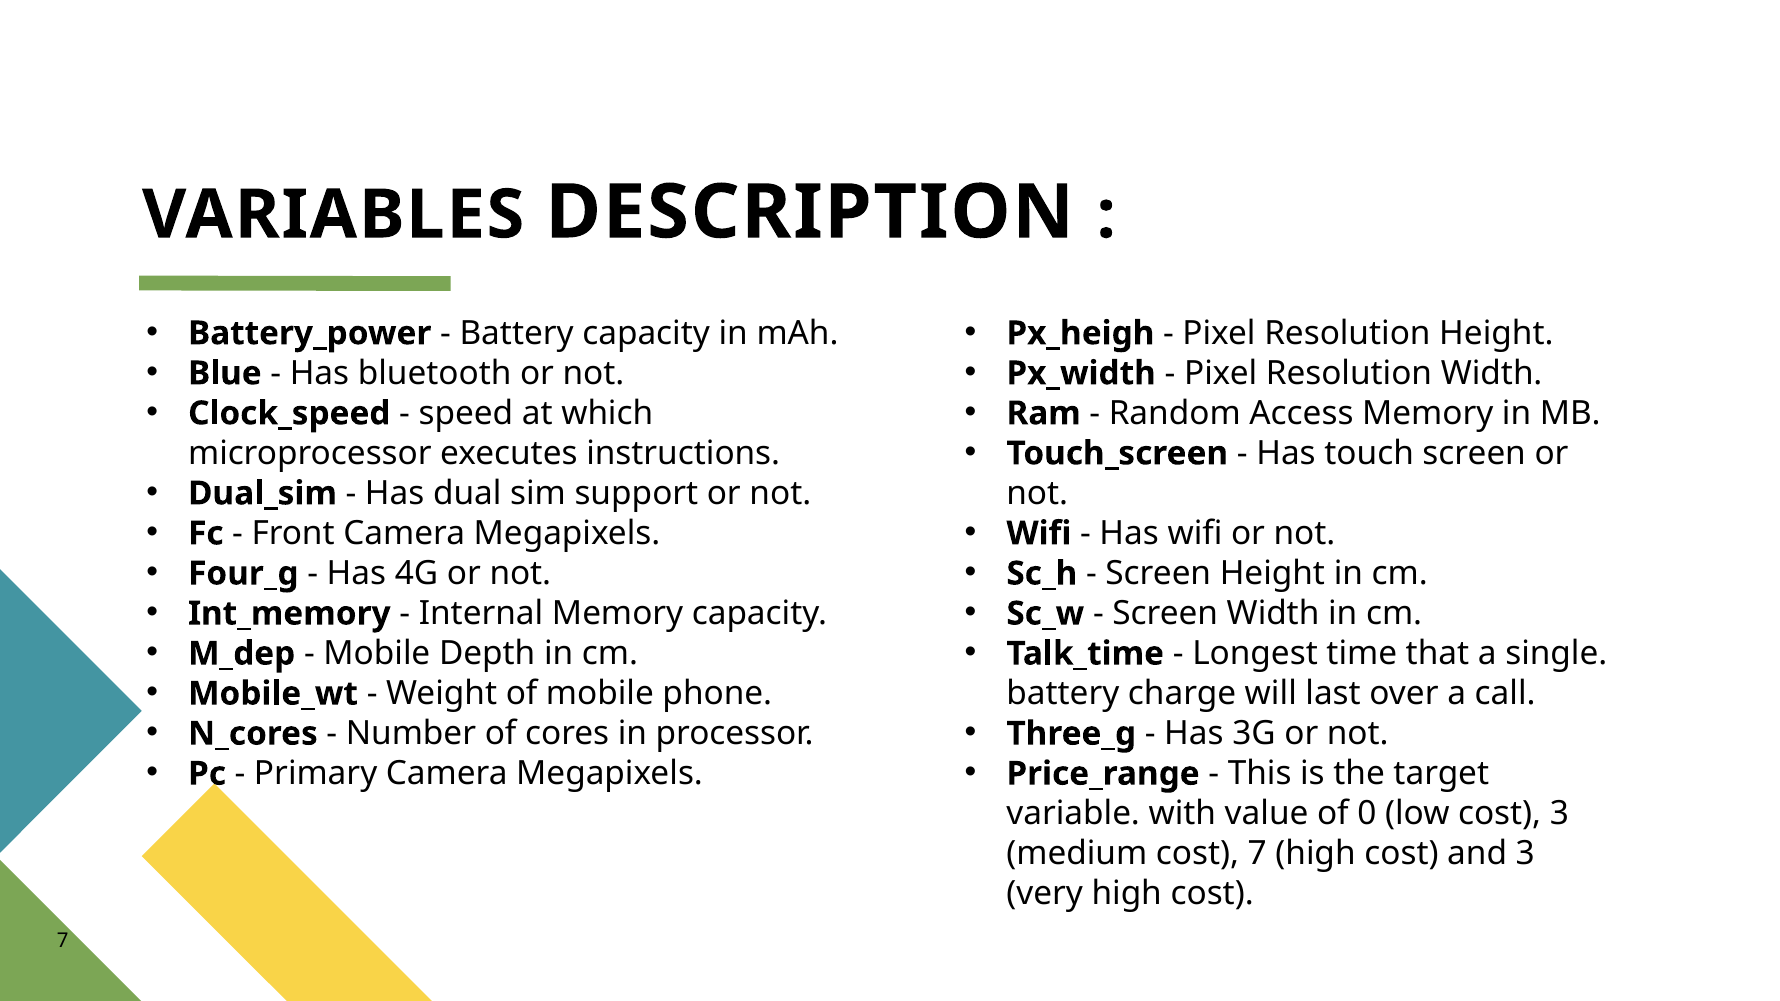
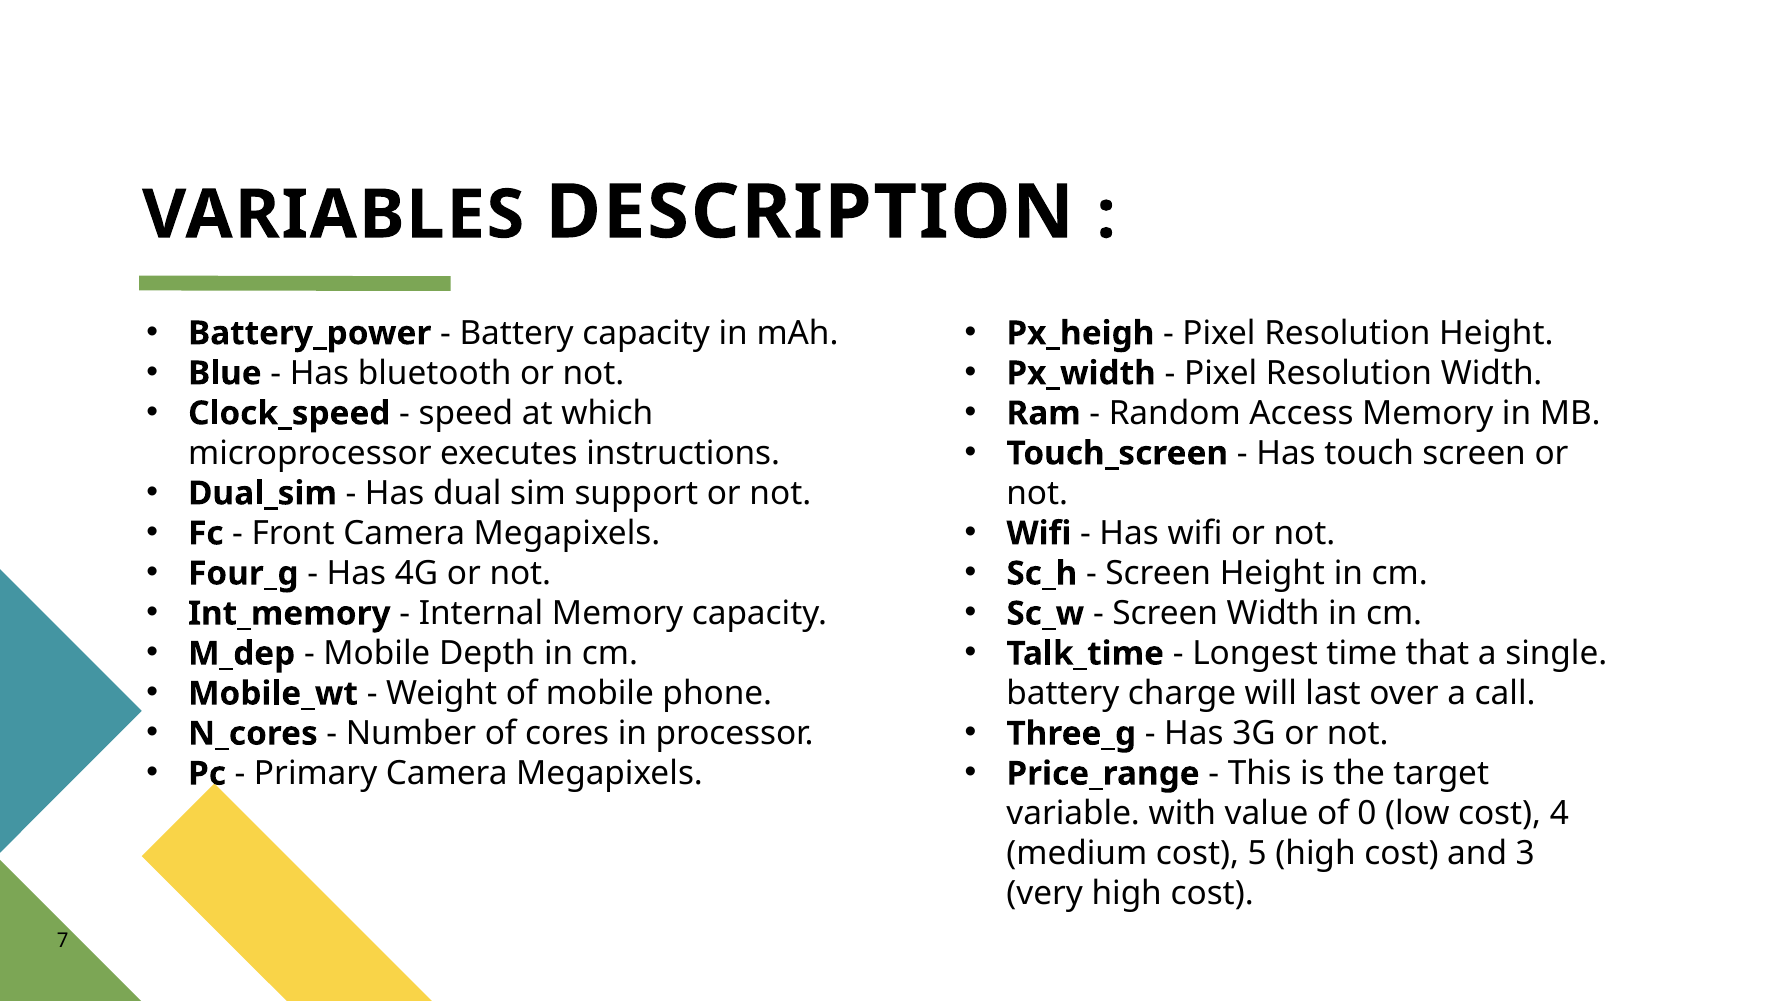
cost 3: 3 -> 4 (1559, 814)
cost 7: 7 -> 5 (1257, 854)
